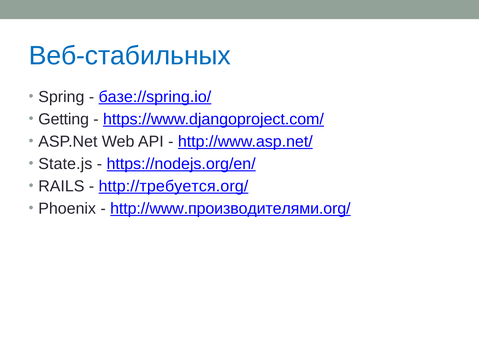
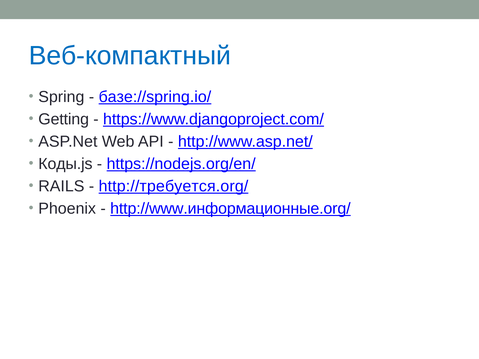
Веб-стабильных: Веб-стабильных -> Веб-компактный (130, 56)
State.js: State.js -> Коды.js (65, 164)
http://www.производителями.org/: http://www.производителями.org/ -> http://www.информационные.org/ (230, 209)
